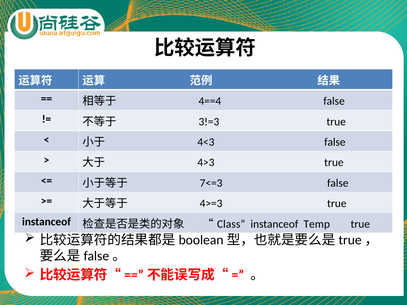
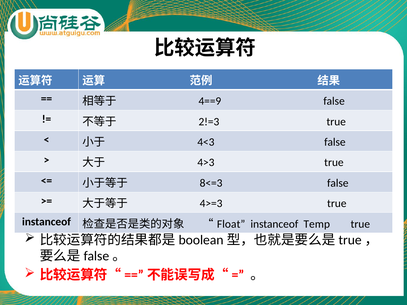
4==4: 4==4 -> 4==9 (210, 101)
3!=3: 3!=3 -> 2!=3 (209, 122)
7<=3: 7<=3 -> 8<=3 (211, 183)
Class: Class -> Float (231, 224)
